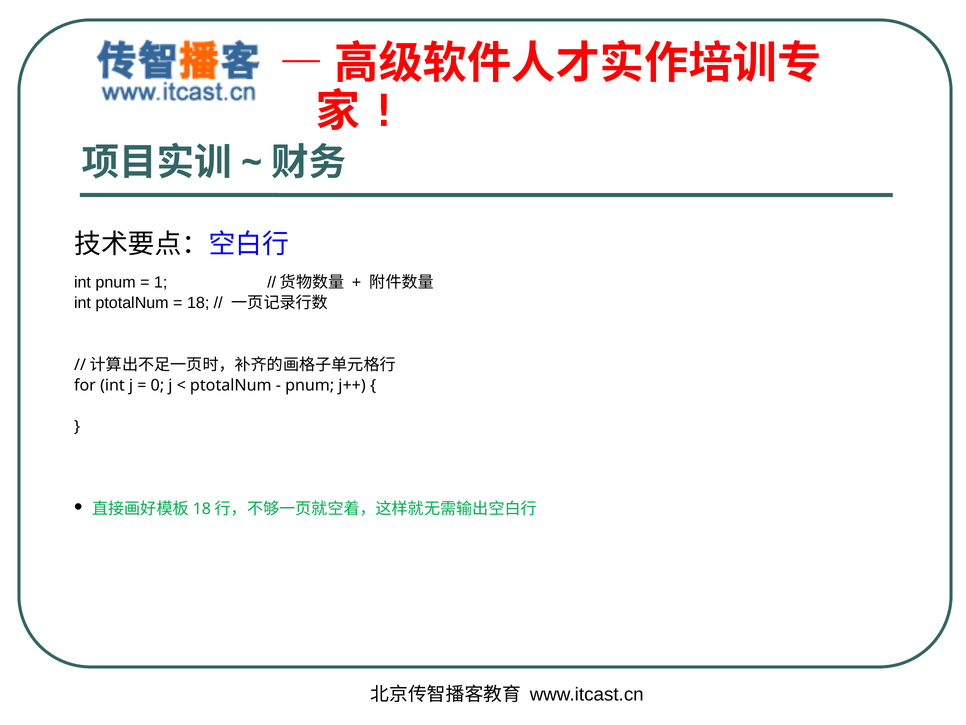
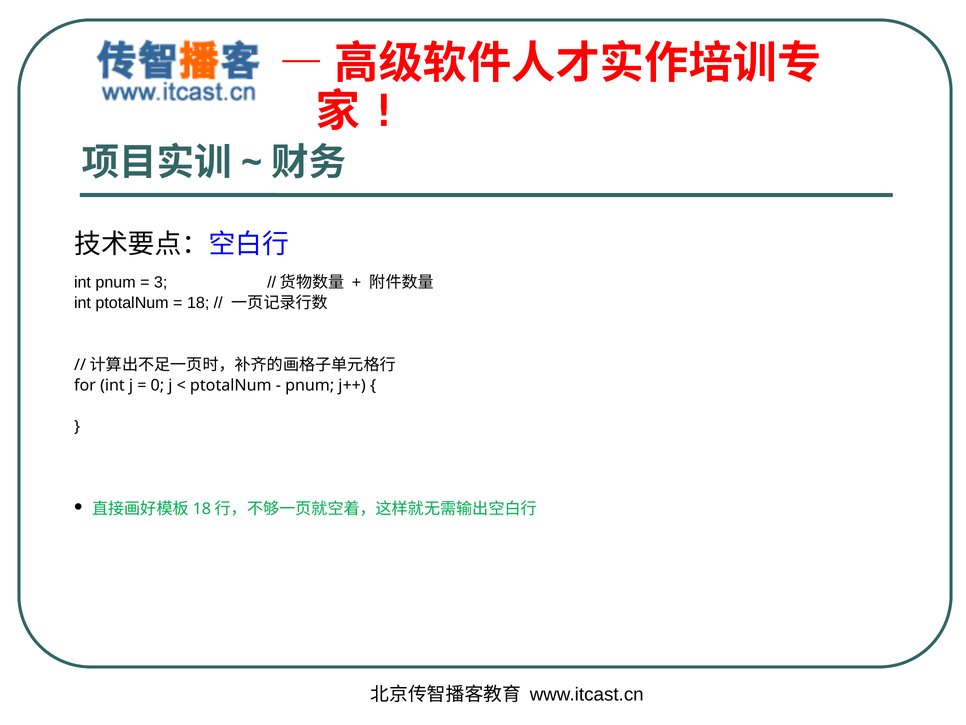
1: 1 -> 3 (161, 282)
